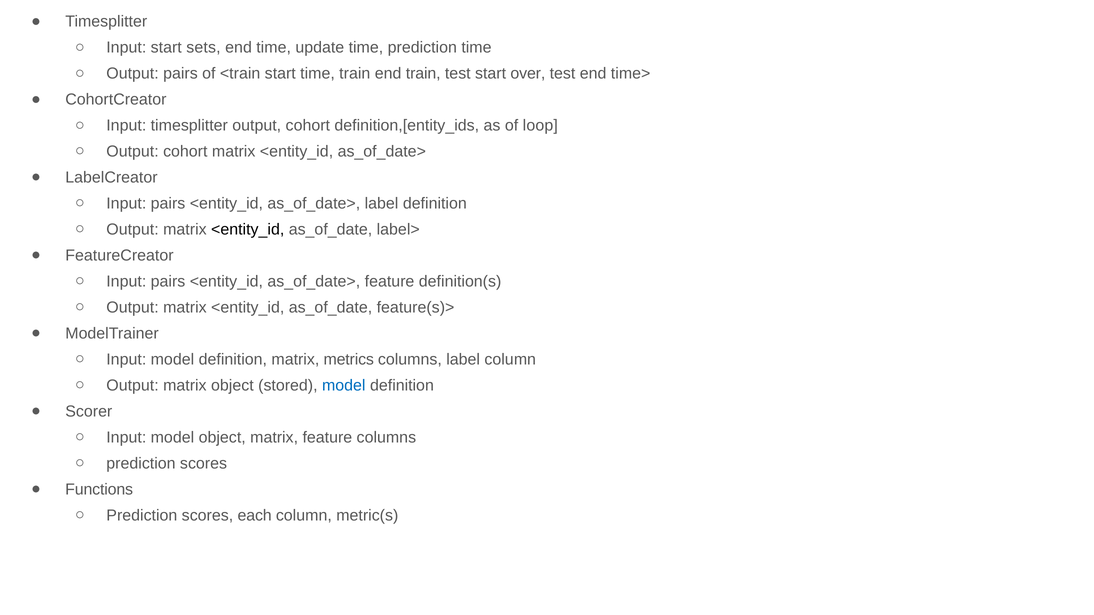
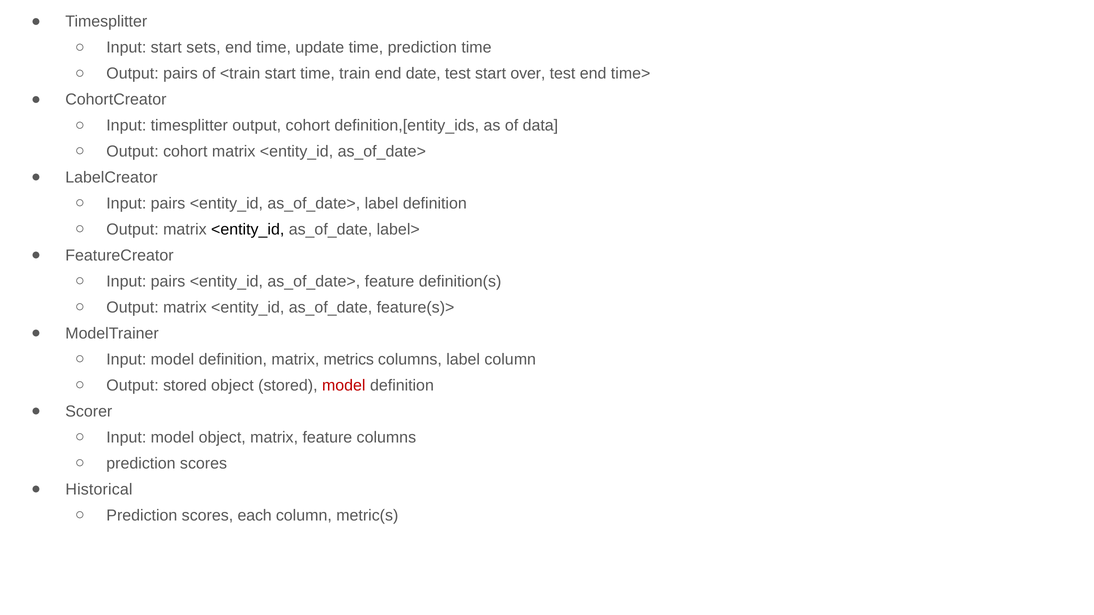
end train: train -> date (423, 74)
loop: loop -> data (540, 126)
matrix: matrix -> stored (185, 386)
model colour: blue -> red (344, 386)
Functions: Functions -> Historical (99, 490)
